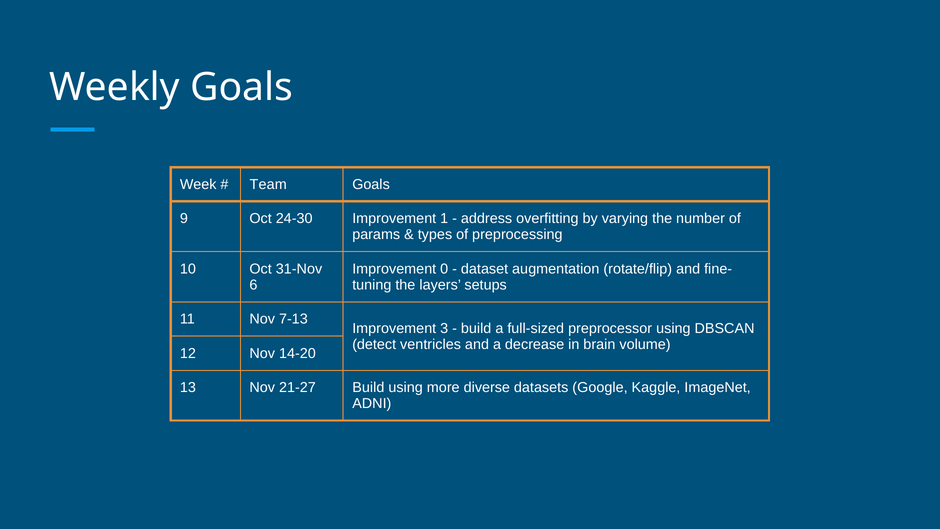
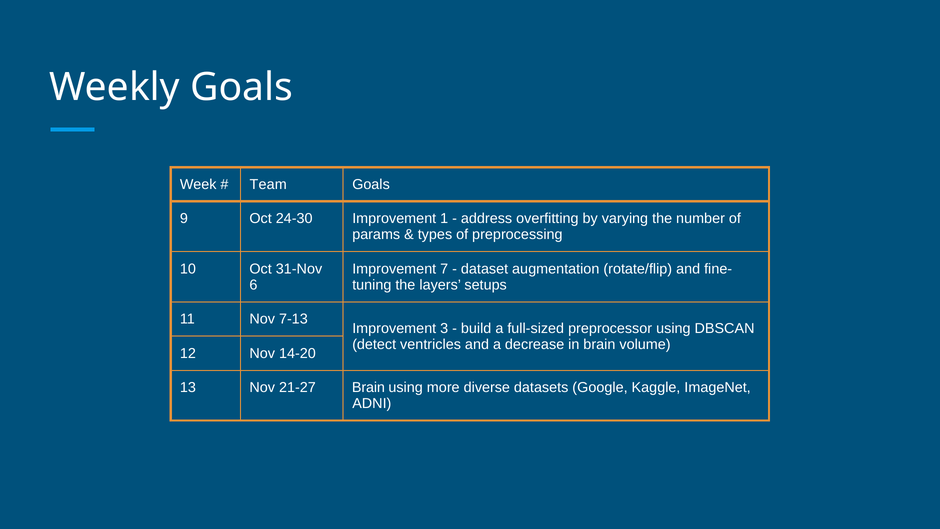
0: 0 -> 7 (444, 269)
21-27 Build: Build -> Brain (368, 388)
